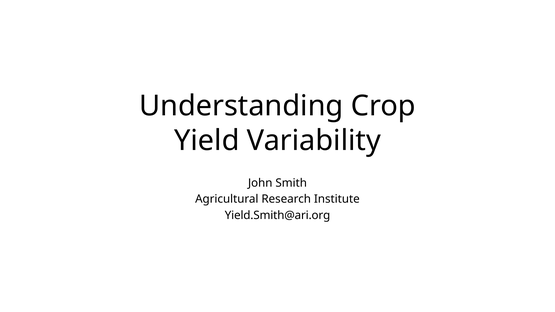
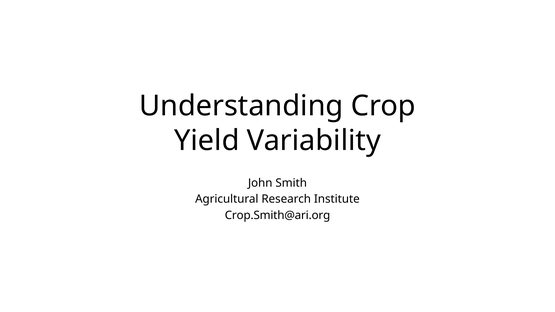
Yield.Smith@ari.org: Yield.Smith@ari.org -> Crop.Smith@ari.org (278, 215)
